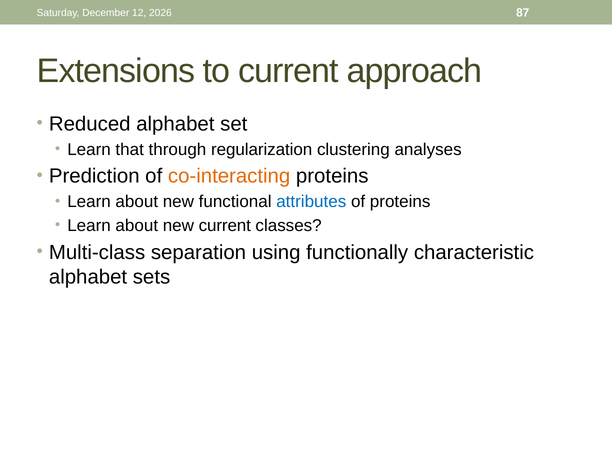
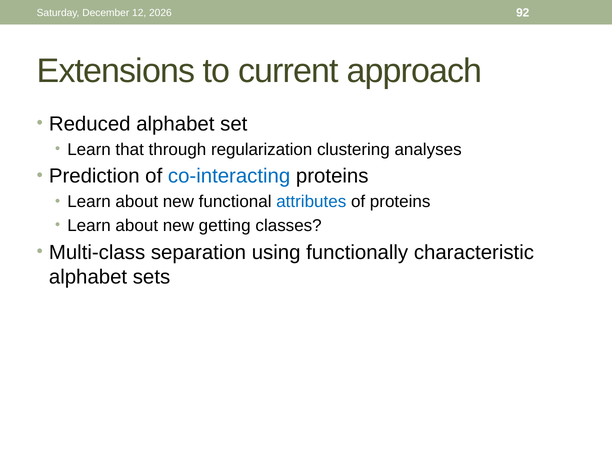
87: 87 -> 92 (523, 13)
co-interacting colour: orange -> blue (229, 176)
new current: current -> getting (225, 226)
